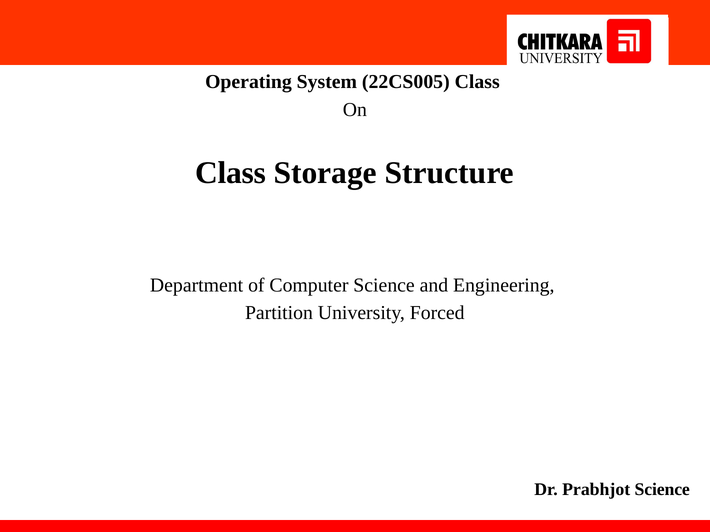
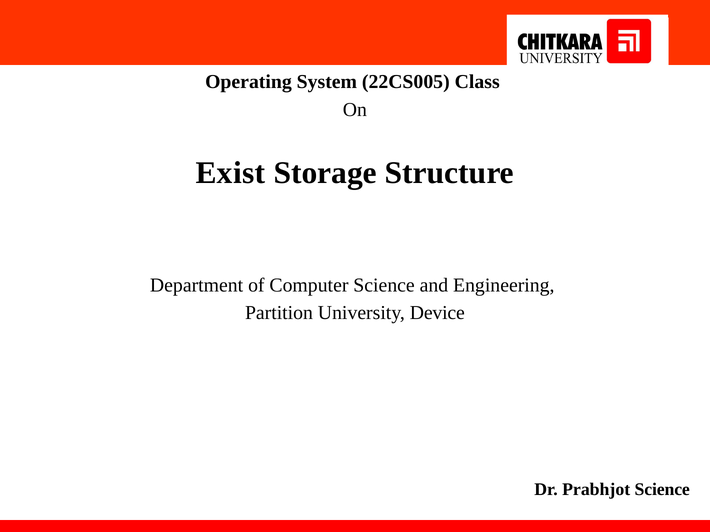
Class: Class -> Exist (230, 173)
Forced: Forced -> Device (437, 313)
